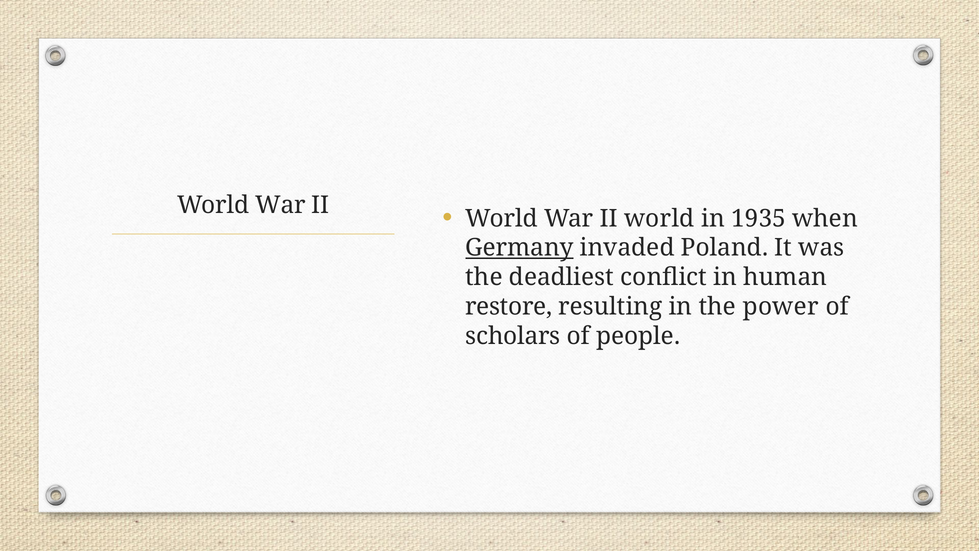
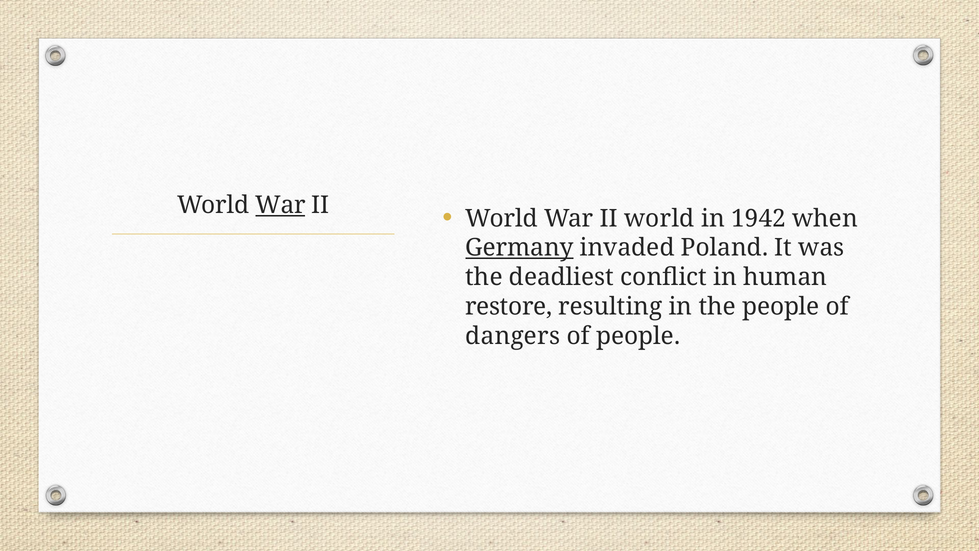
War underline: none -> present (280, 205)
1935: 1935 -> 1942 (759, 218)
the power: power -> people (781, 306)
scholars: scholars -> dangers (513, 336)
